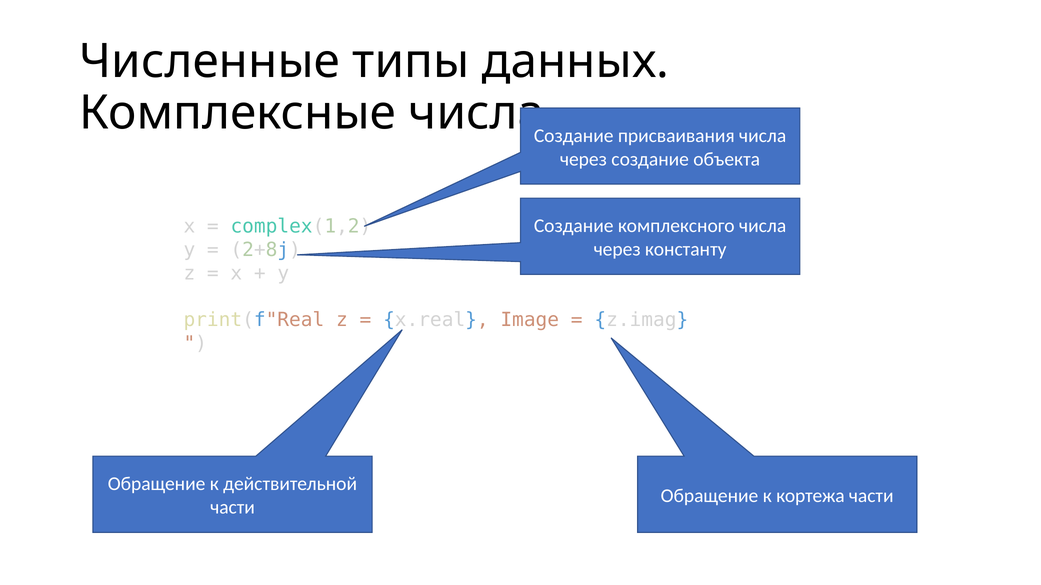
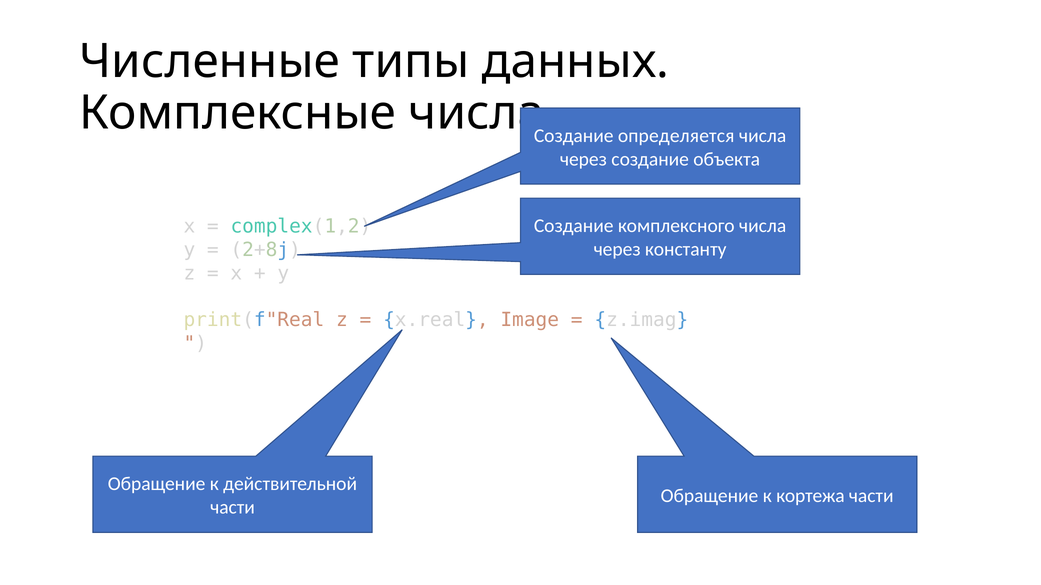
присваивания: присваивания -> определяется (676, 136)
